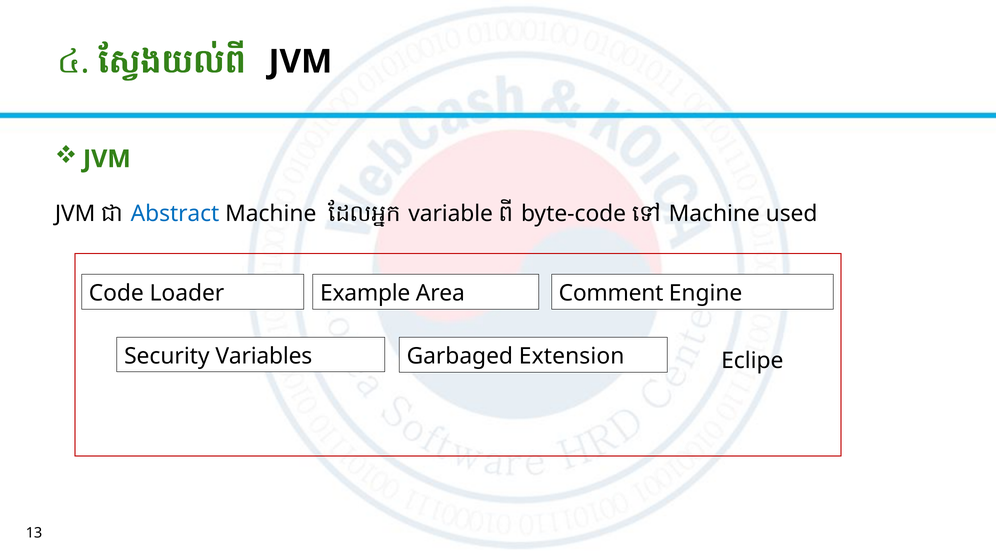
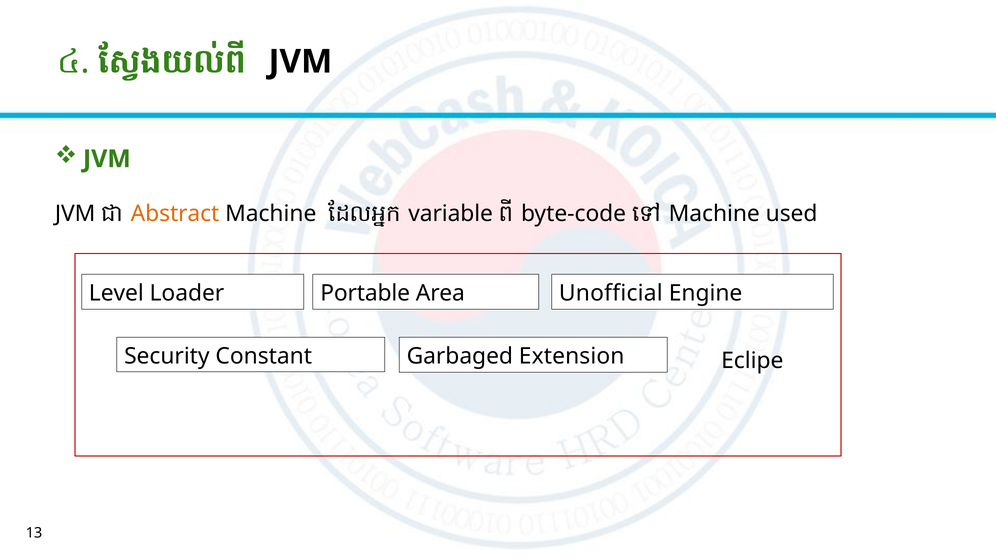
Abstract colour: blue -> orange (175, 214)
Code: Code -> Level (116, 293)
Example: Example -> Portable (365, 293)
Comment: Comment -> Unofficial (611, 293)
Variables: Variables -> Constant (264, 356)
